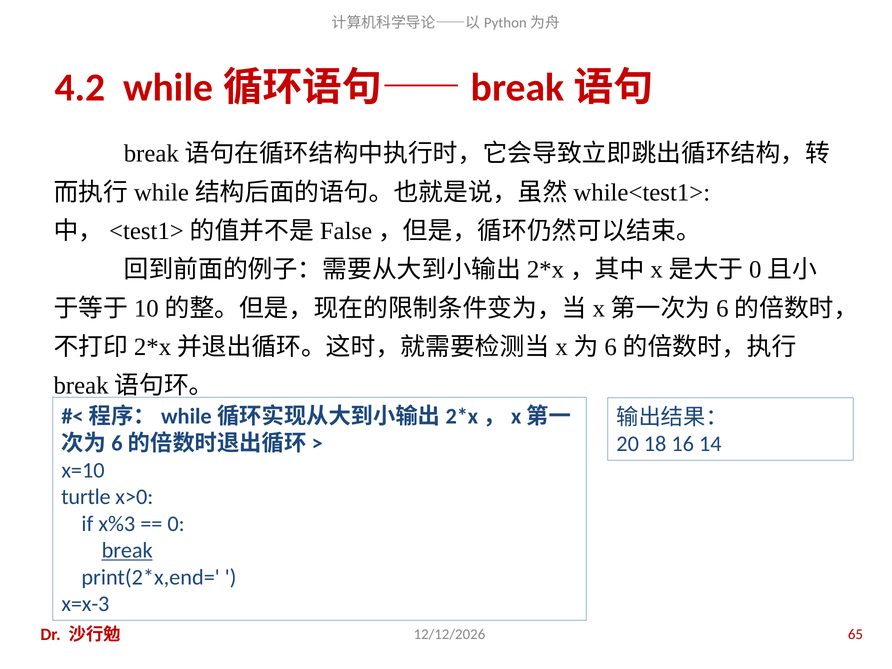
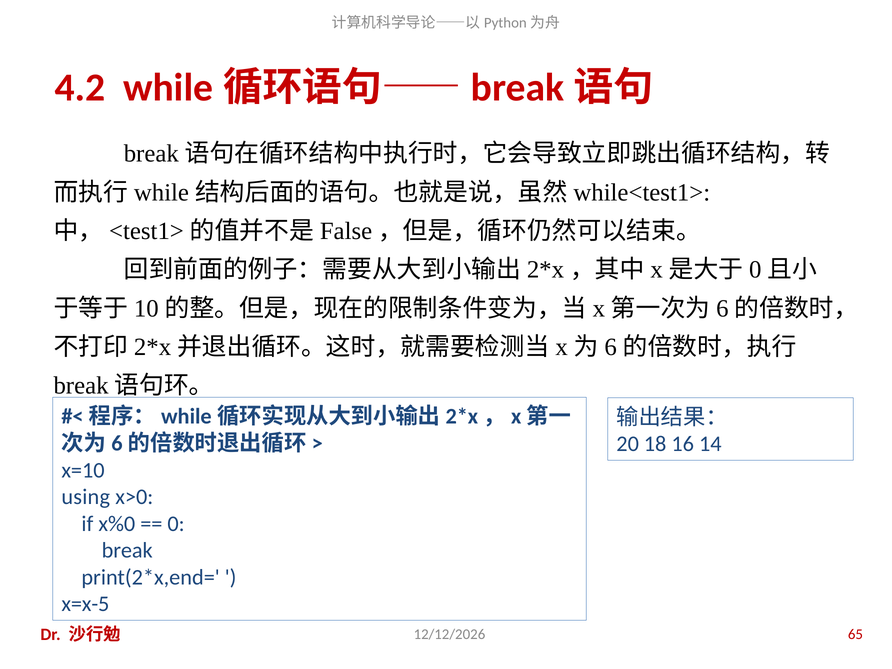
turtle: turtle -> using (86, 497)
x%3: x%3 -> x%0 (117, 524)
break underline: present -> none (127, 550)
x=x-3: x=x-3 -> x=x-5 (85, 604)
